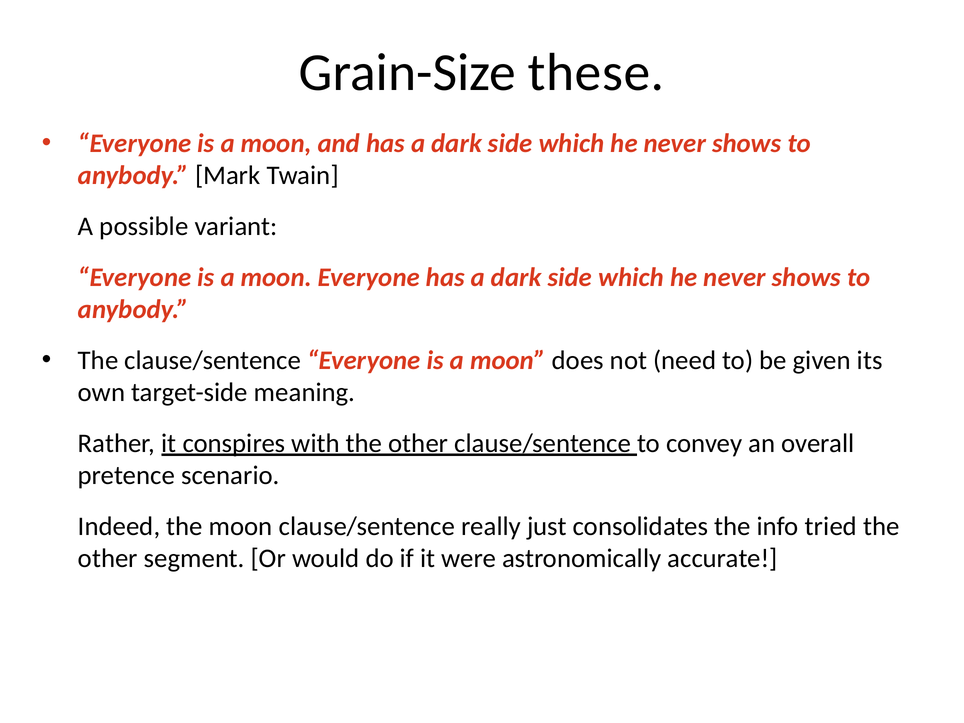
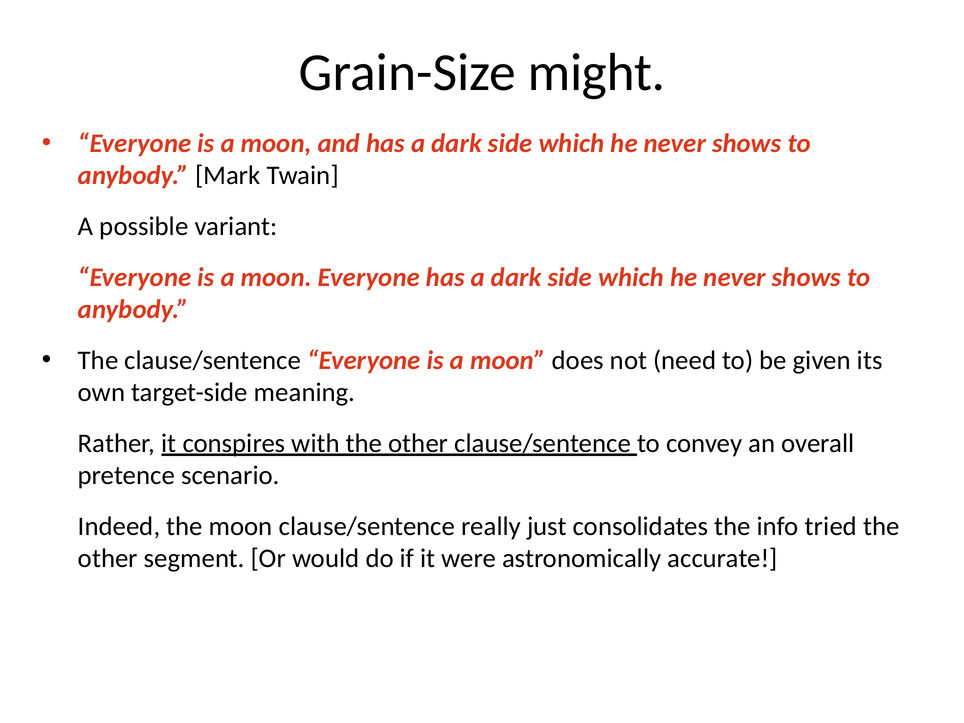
these: these -> might (597, 73)
